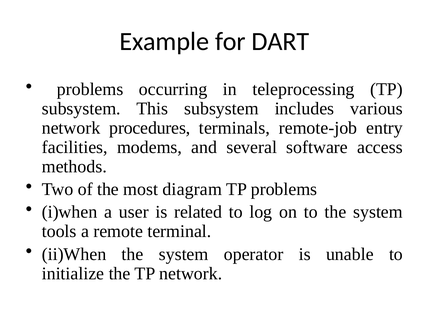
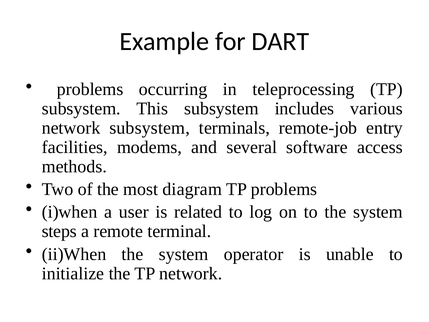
network procedures: procedures -> subsystem (150, 128)
tools: tools -> steps (59, 231)
